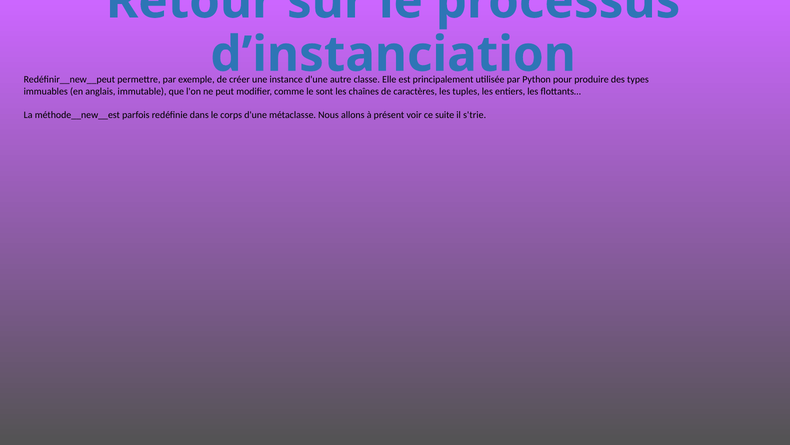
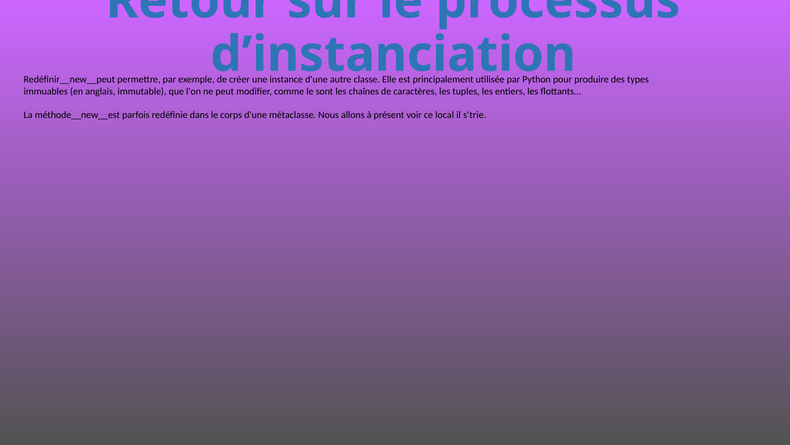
suite: suite -> local (445, 115)
